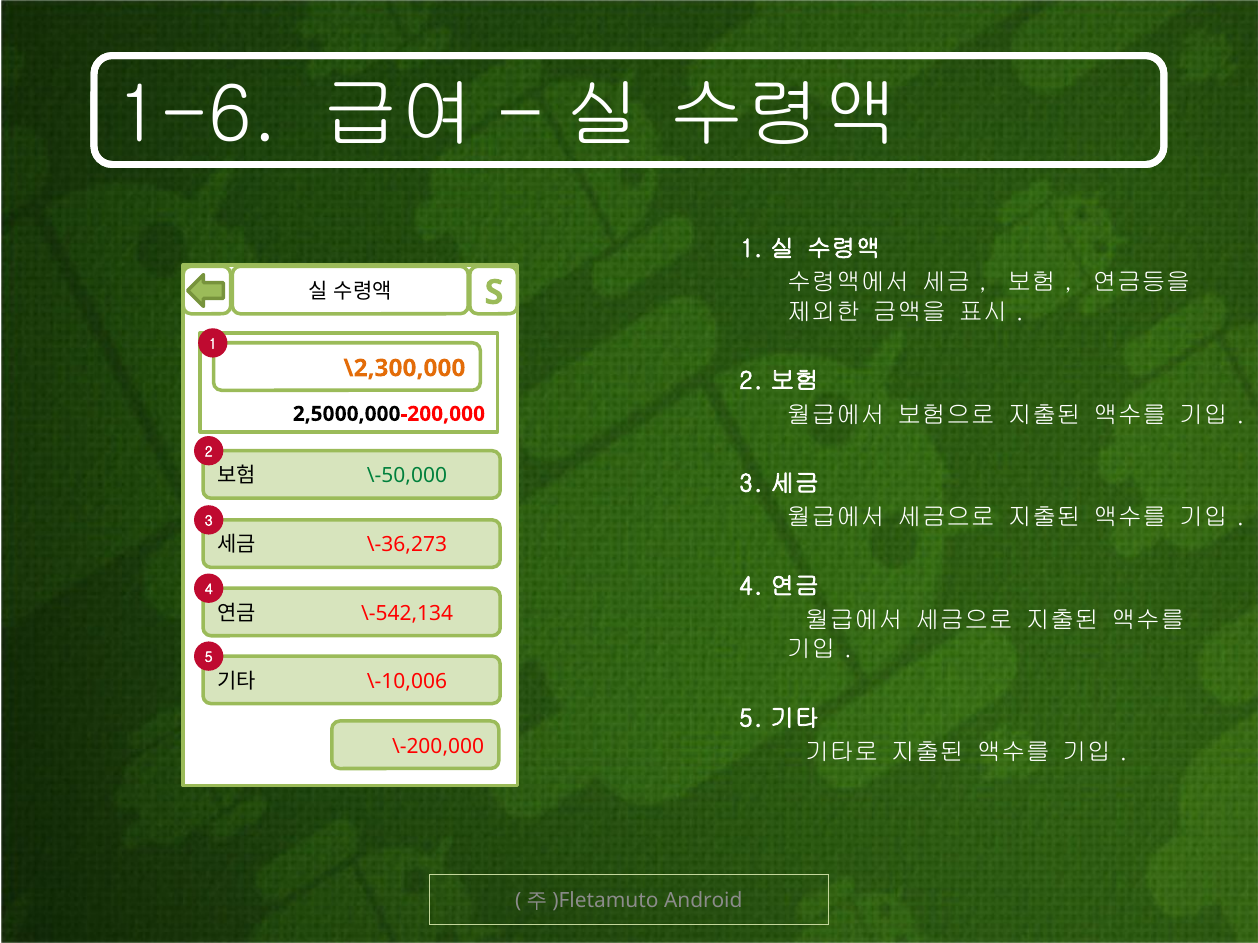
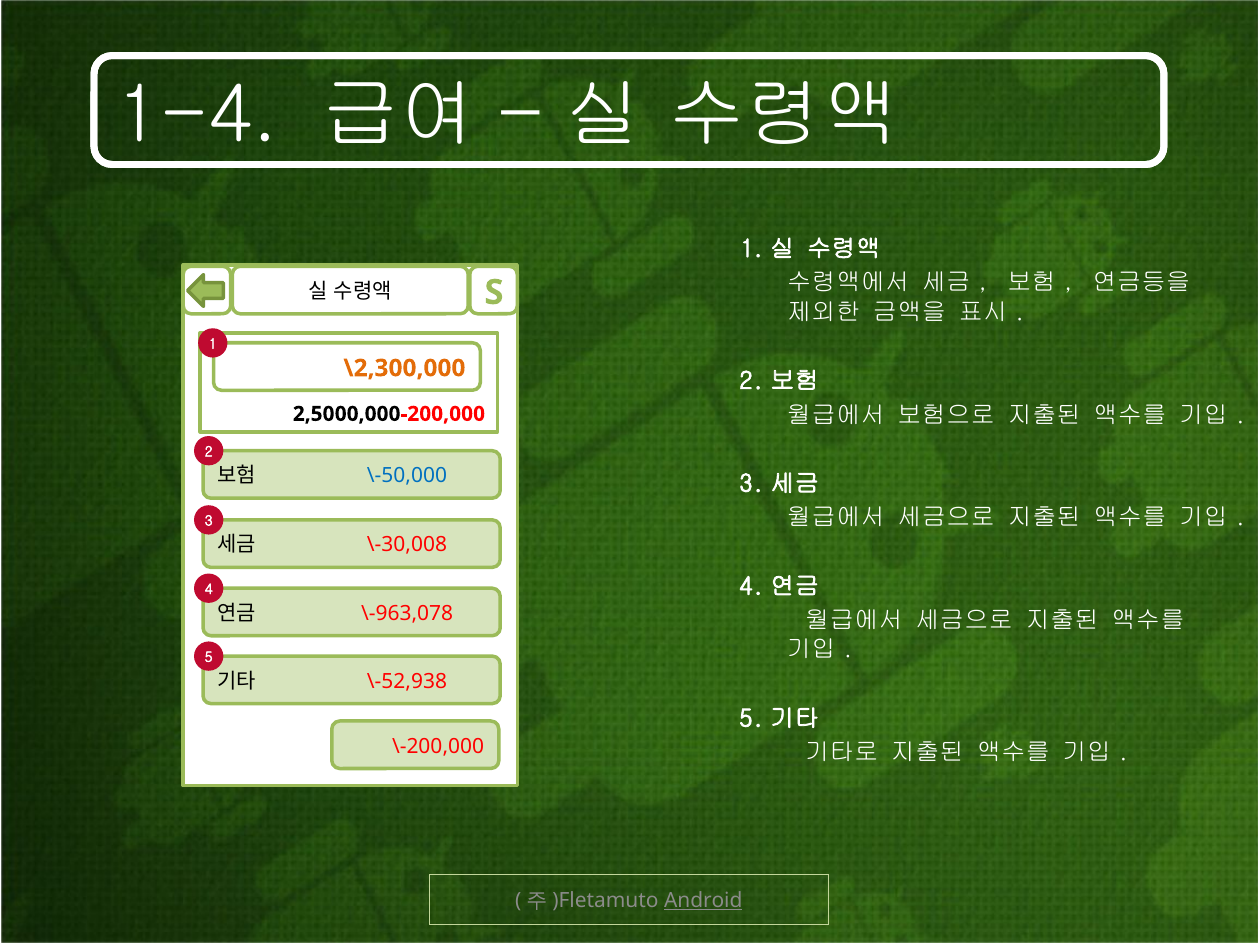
1-6: 1-6 -> 1-4 (197, 115)
\-50,000 colour: green -> blue (407, 476)
\-36,273: \-36,273 -> \-30,008 (407, 545)
\-542,134: \-542,134 -> \-963,078 (407, 614)
\-10,006: \-10,006 -> \-52,938 (407, 682)
Android underline: none -> present (703, 901)
